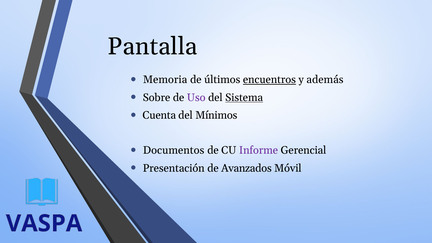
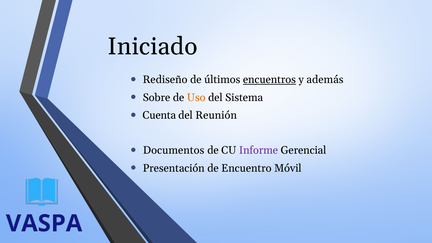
Pantalla: Pantalla -> Iniciado (153, 46)
Memoria: Memoria -> Rediseño (165, 80)
Uso colour: purple -> orange (196, 98)
Sistema underline: present -> none (244, 98)
Mínimos: Mínimos -> Reunión (216, 115)
Avanzados: Avanzados -> Encuentro (246, 168)
